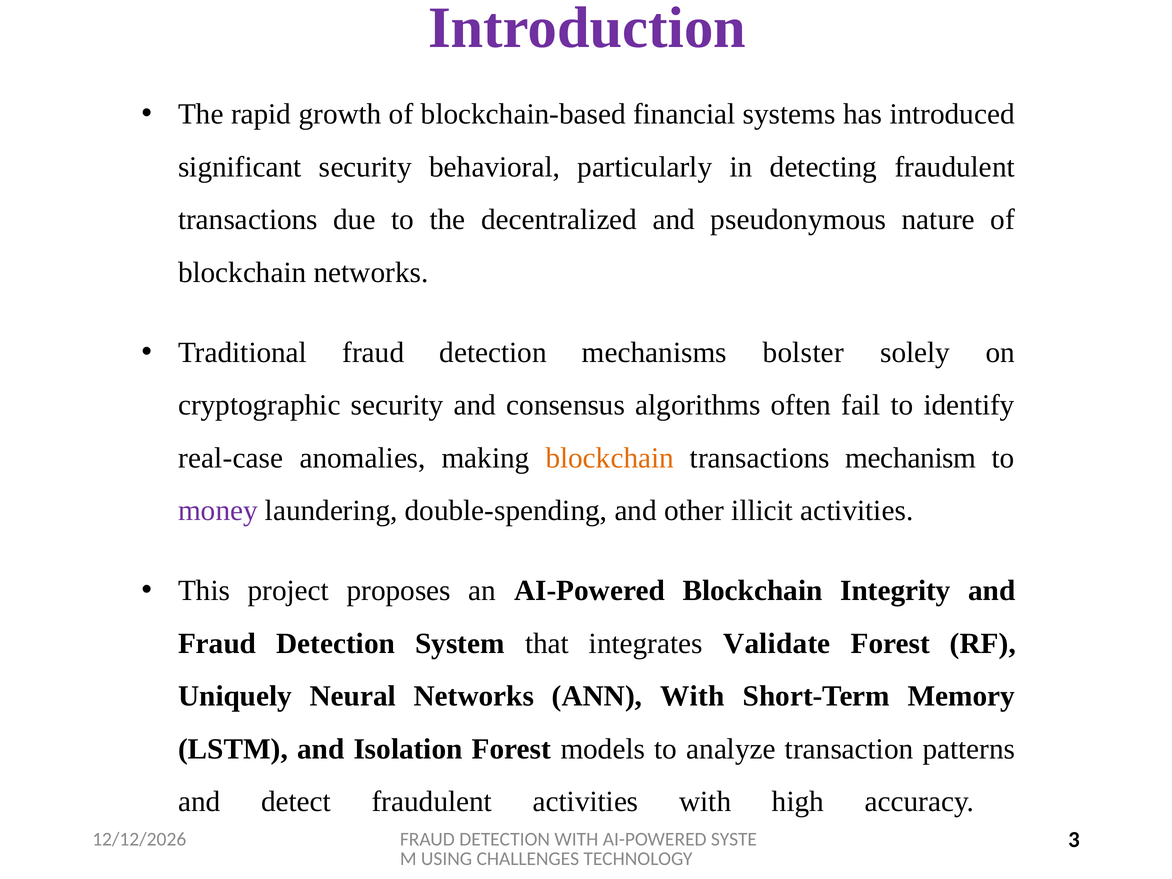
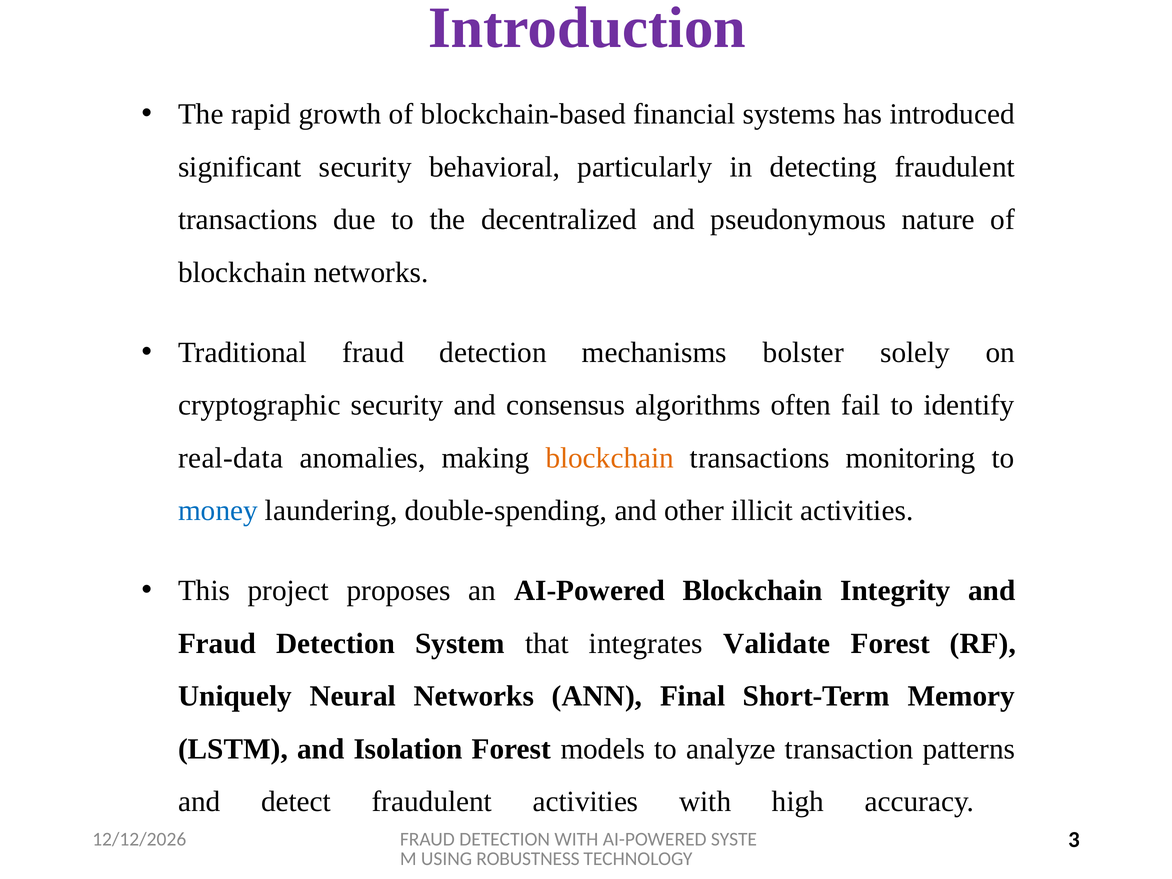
real-case: real-case -> real-data (231, 458)
mechanism: mechanism -> monitoring (911, 458)
money colour: purple -> blue (218, 511)
ANN With: With -> Final (693, 696)
CHALLENGES: CHALLENGES -> ROBUSTNESS (528, 859)
